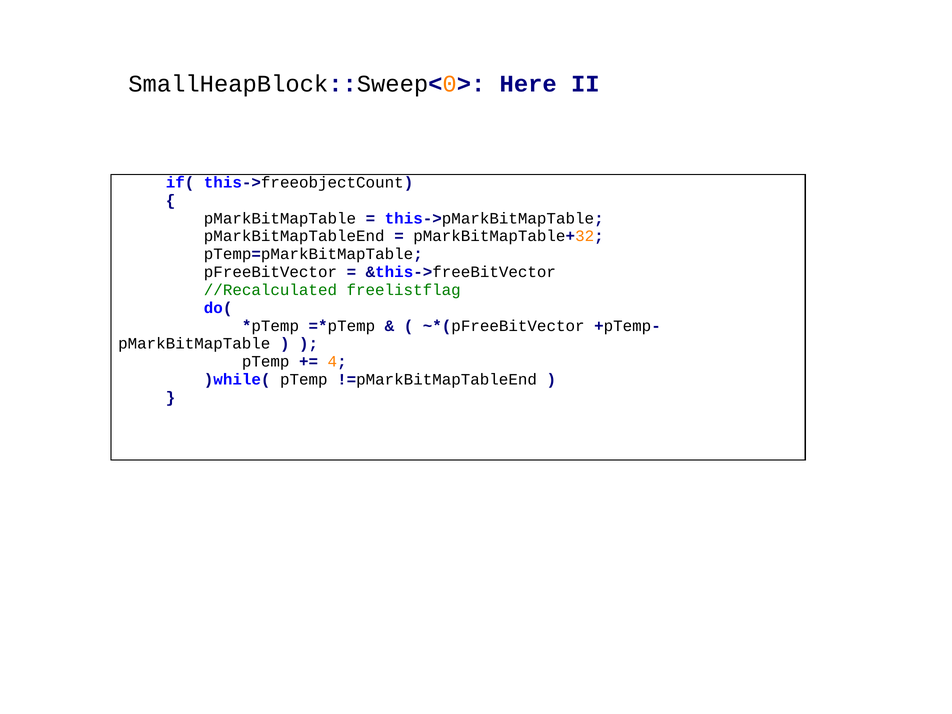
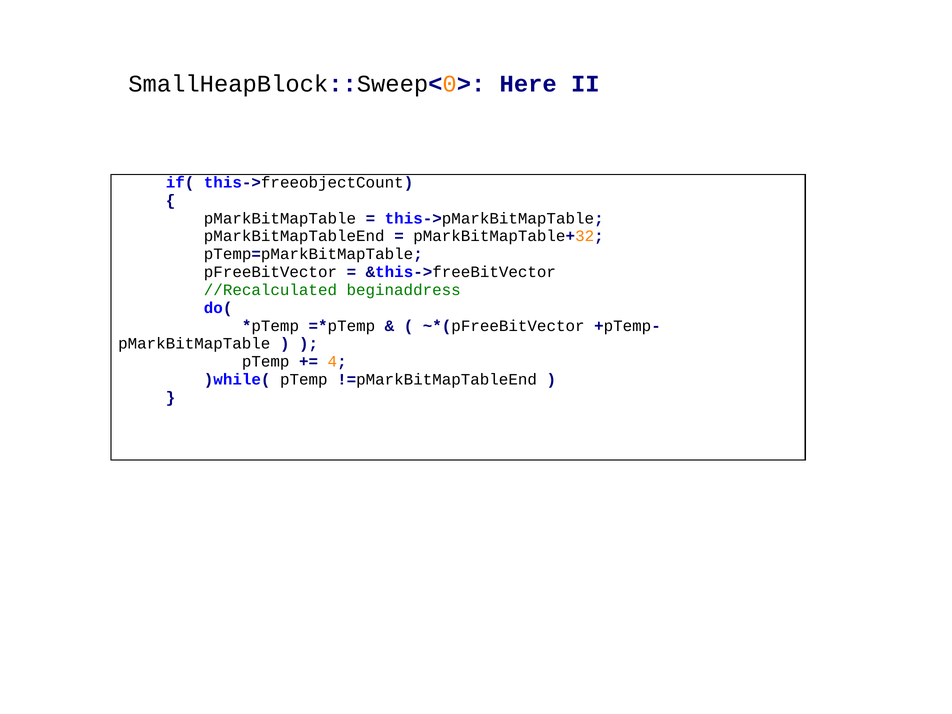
freelistflag: freelistflag -> beginaddress (404, 290)
